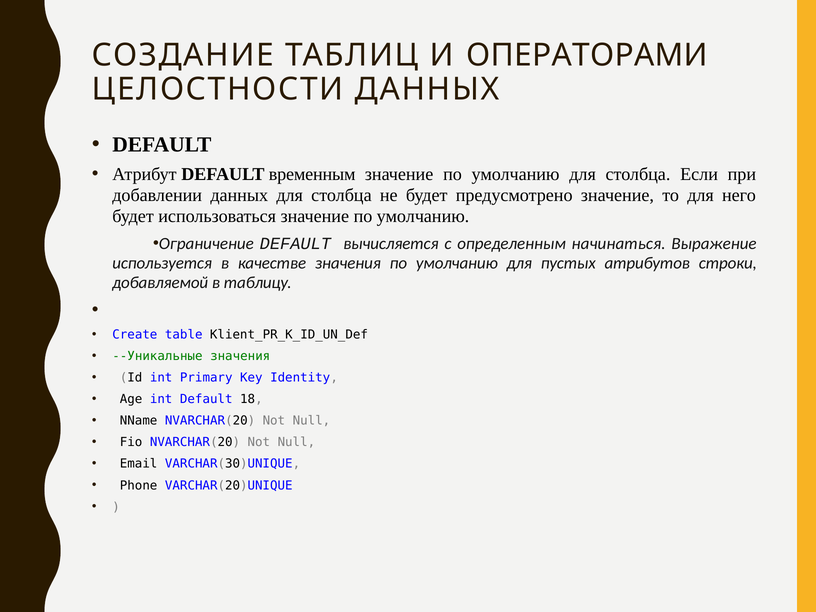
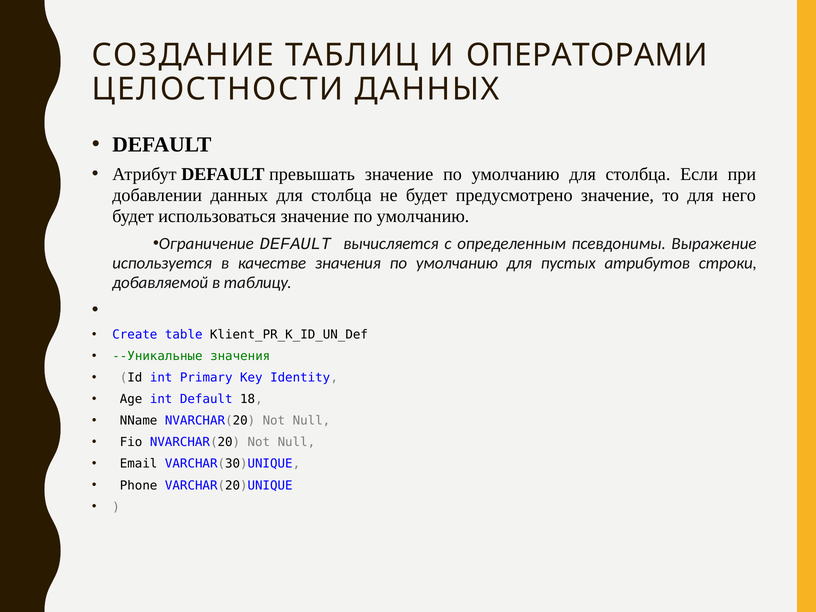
временным: временным -> превышать (312, 174)
начинаться: начинаться -> псевдонимы (619, 243)
